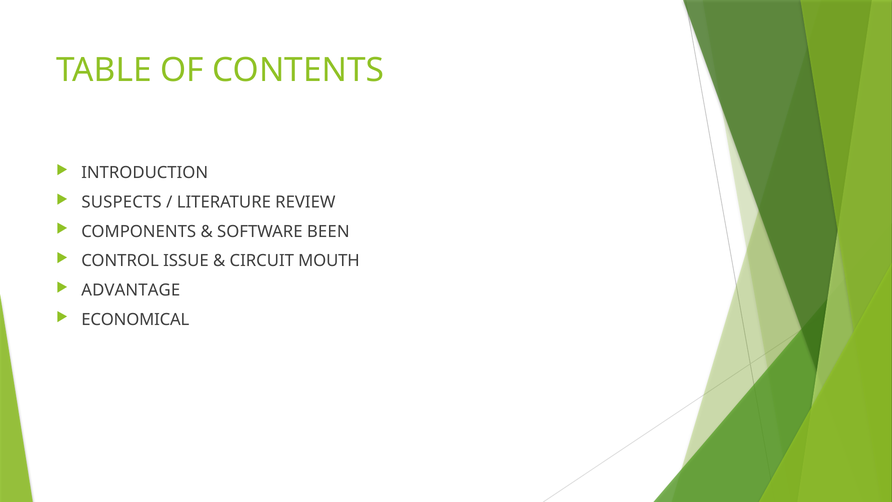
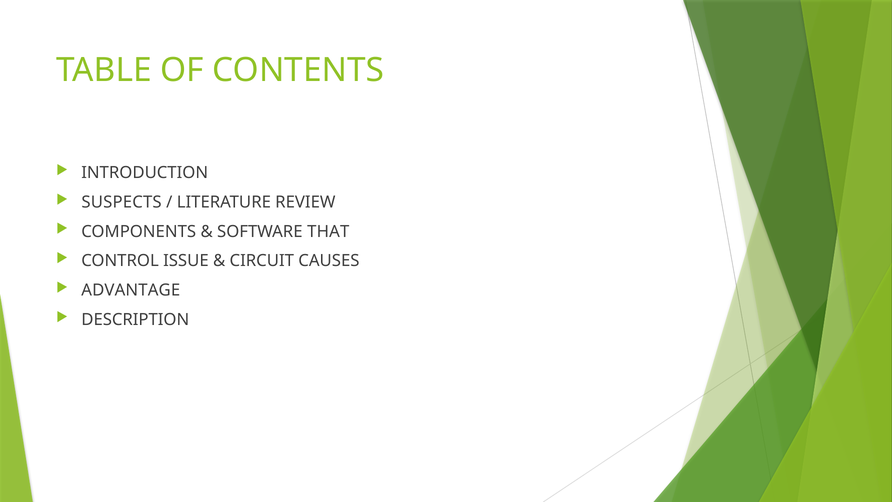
BEEN: BEEN -> THAT (328, 231)
MOUTH: MOUTH -> CAUSES (329, 261)
ECONOMICAL: ECONOMICAL -> DESCRIPTION (135, 319)
